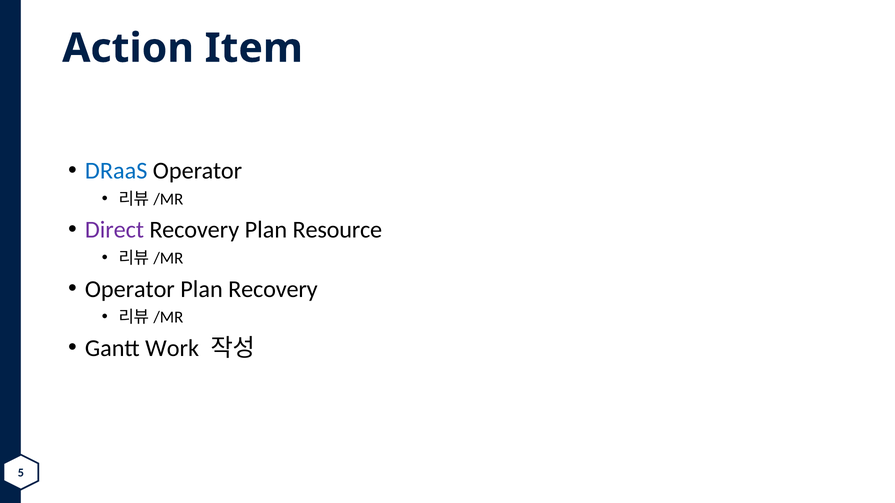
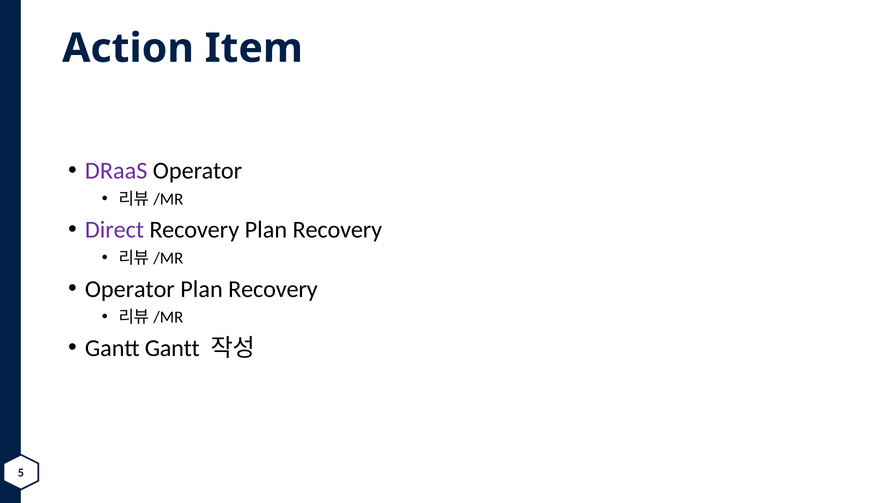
DRaaS colour: blue -> purple (116, 171)
Recovery Plan Resource: Resource -> Recovery (337, 230)
Gantt Work: Work -> Gantt (172, 348)
